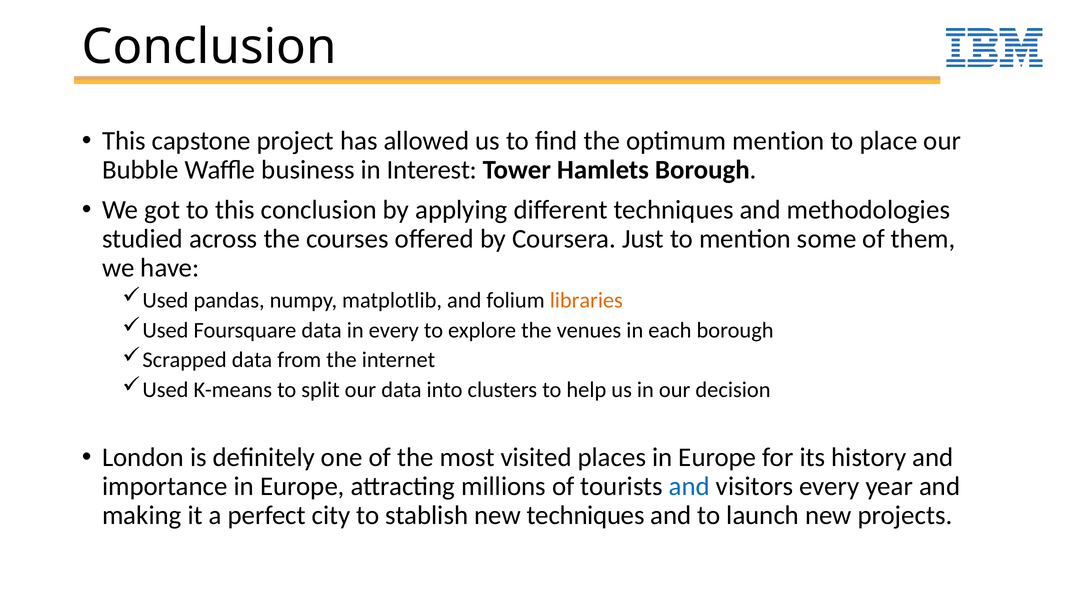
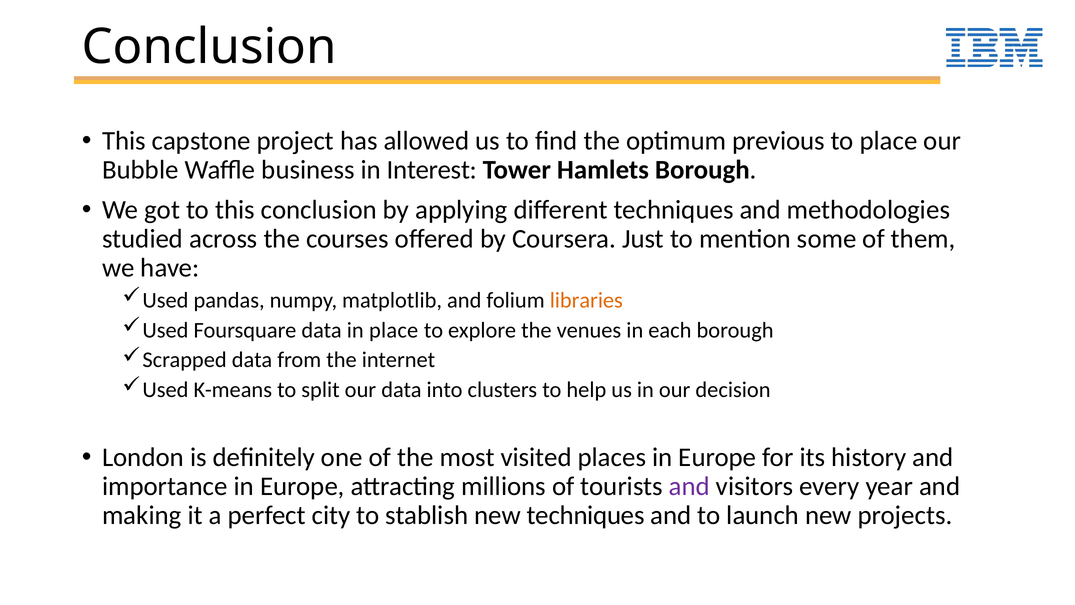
optimum mention: mention -> previous (779, 141)
in every: every -> place (394, 330)
and colour: blue -> purple (689, 486)
